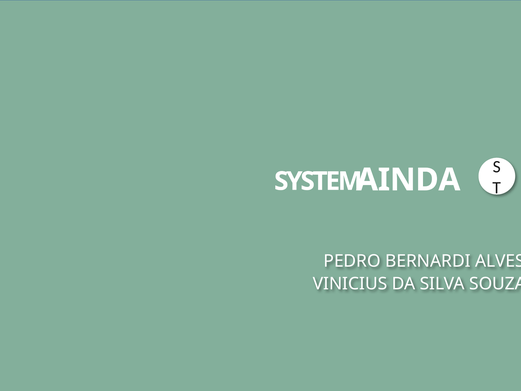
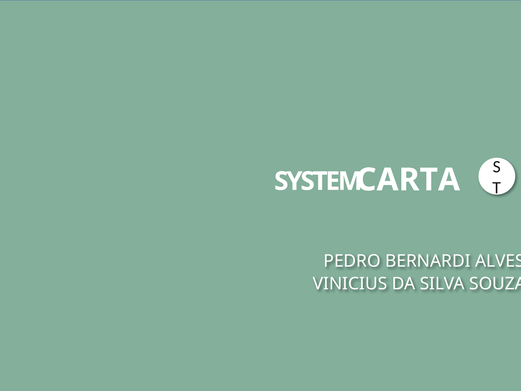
AINDA: AINDA -> CARTA (408, 180)
